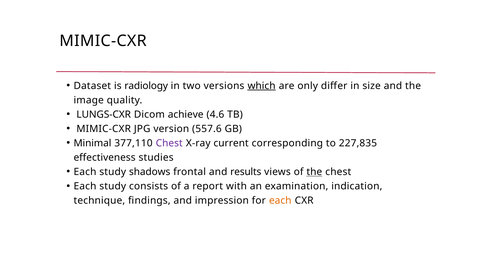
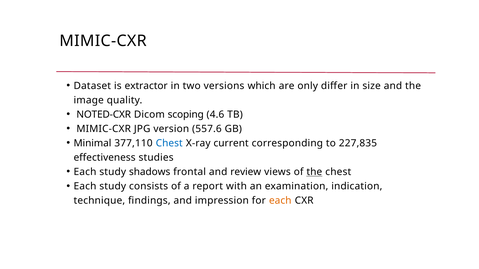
radiology: radiology -> extractor (146, 86)
which underline: present -> none (262, 86)
LUNGS-CXR: LUNGS-CXR -> NOTED-CXR (104, 115)
achieve: achieve -> scoping (186, 115)
Chest colour: purple -> blue (169, 143)
results: results -> review (246, 172)
